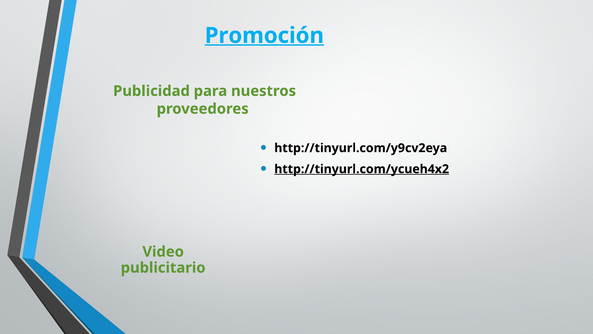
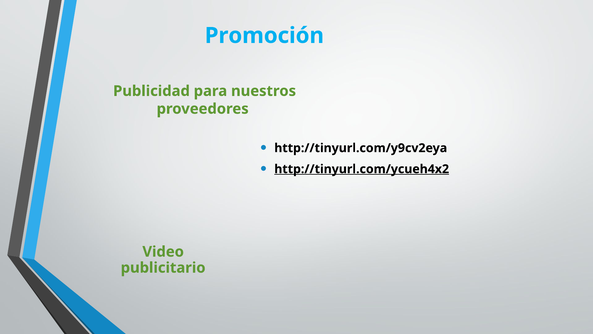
Promoción underline: present -> none (264, 36)
